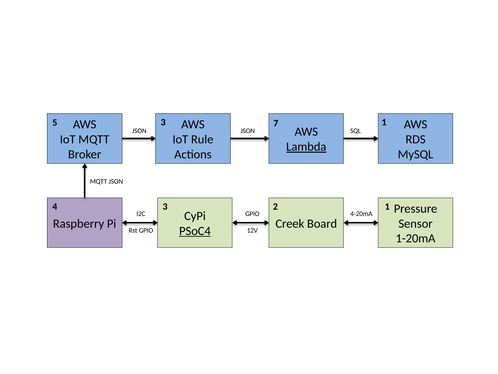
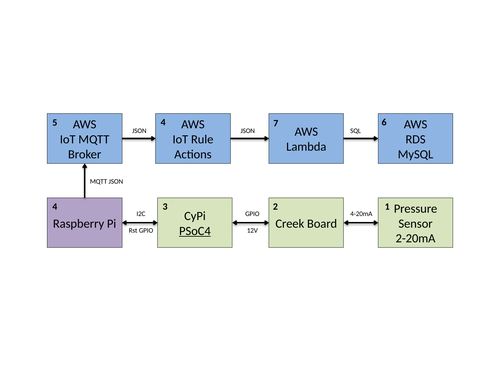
5 3: 3 -> 4 (163, 122)
7 1: 1 -> 6 (384, 122)
Lambda underline: present -> none (306, 147)
1-20mA: 1-20mA -> 2-20mA (416, 238)
